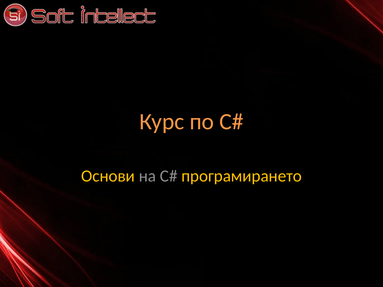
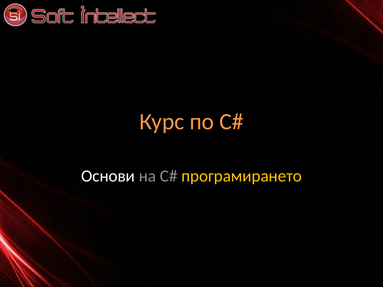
Основи colour: yellow -> white (108, 176)
